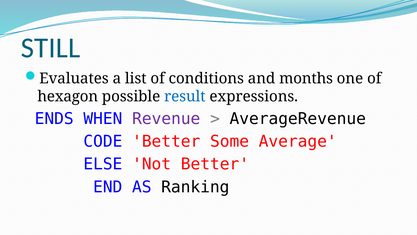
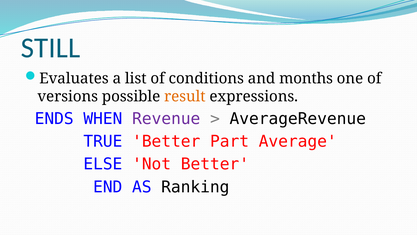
hexagon: hexagon -> versions (68, 96)
result colour: blue -> orange (185, 96)
CODE: CODE -> TRUE (103, 141)
Some: Some -> Part (230, 141)
